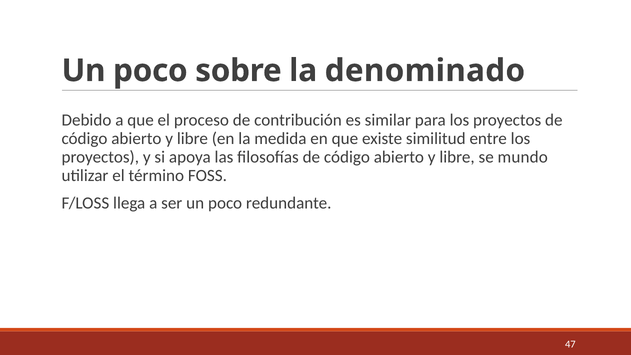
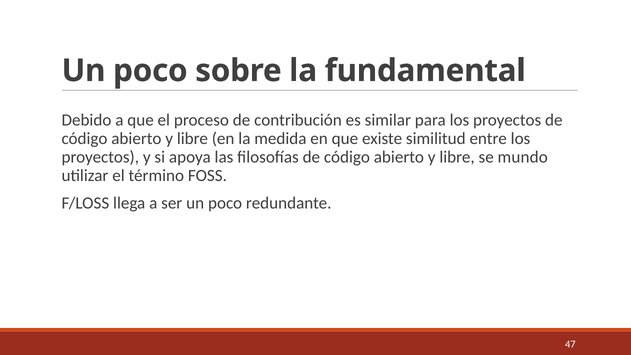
denominado: denominado -> fundamental (425, 71)
